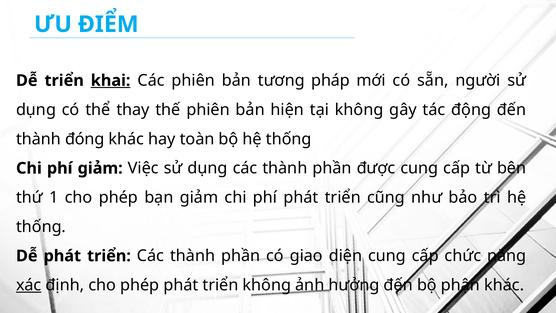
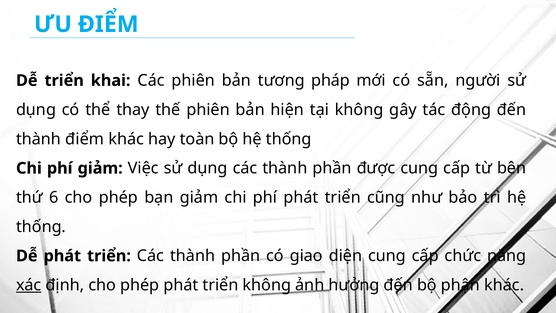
khai underline: present -> none (111, 81)
thành đóng: đóng -> điểm (85, 139)
1: 1 -> 6 (54, 197)
